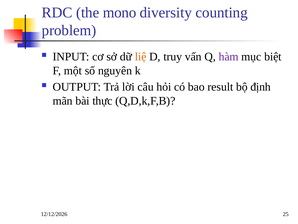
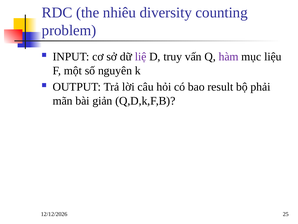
mono: mono -> nhiêu (119, 12)
liệ colour: orange -> purple (141, 57)
biệt: biệt -> liệu (273, 57)
định: định -> phải (261, 87)
thực: thực -> giản (102, 101)
